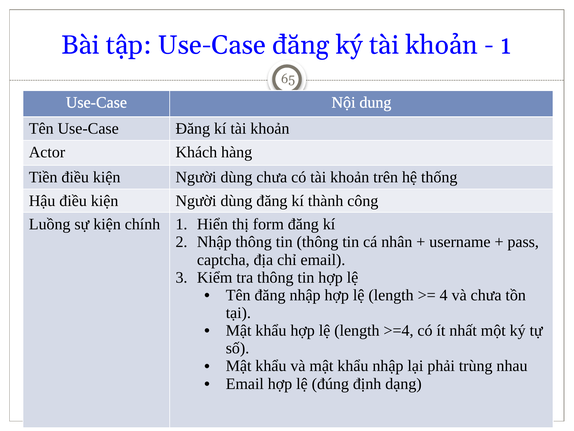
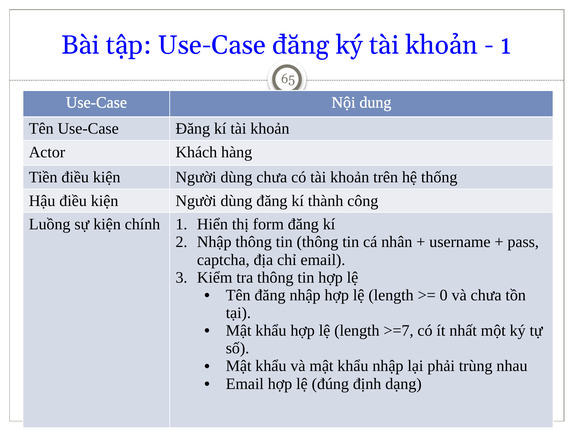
4: 4 -> 0 (444, 295)
>=4: >=4 -> >=7 (399, 330)
